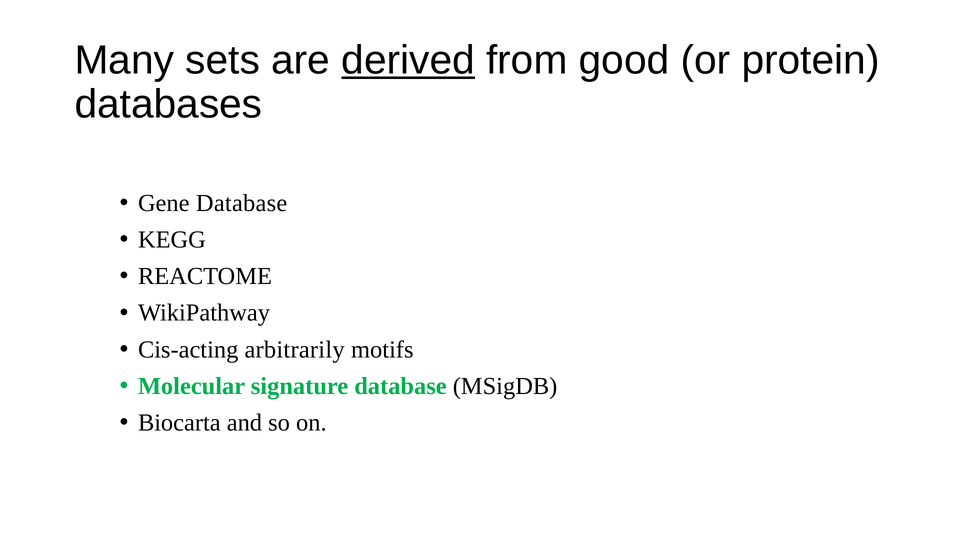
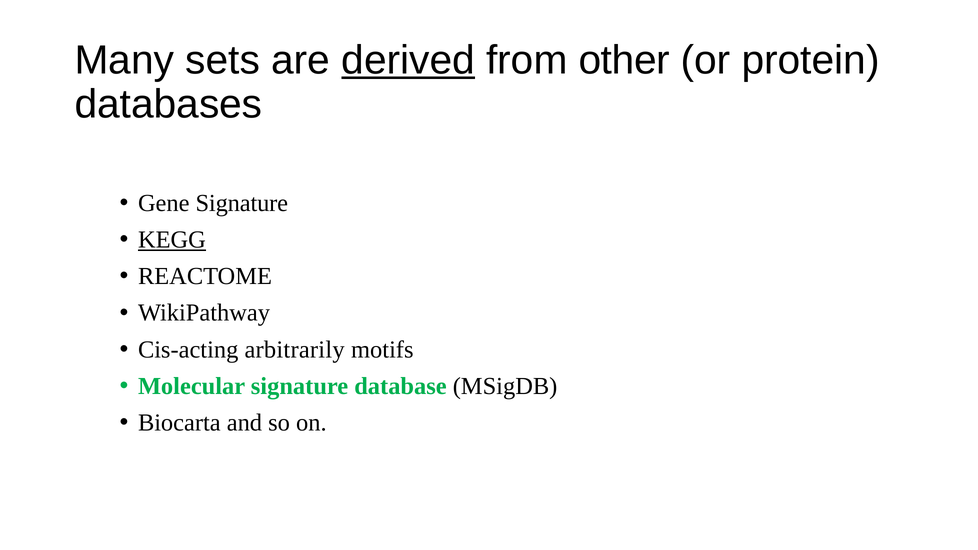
good: good -> other (624, 60)
Gene Database: Database -> Signature (242, 203)
KEGG underline: none -> present (172, 240)
